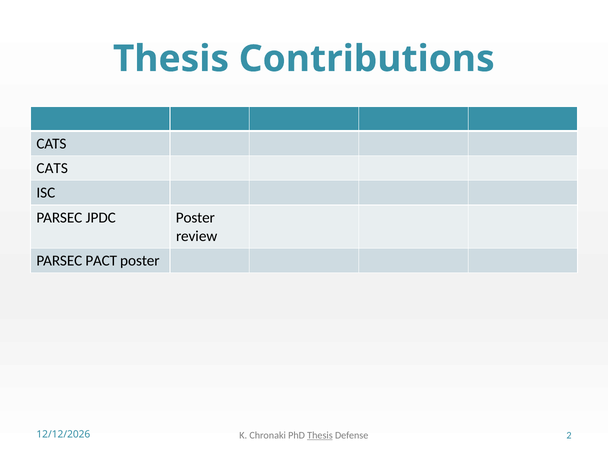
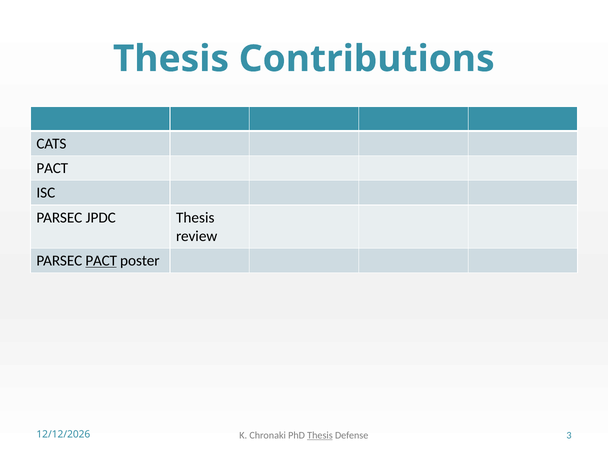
CATS: CATS -> PACT (52, 168)
JPDC Poster: Poster -> Thesis (195, 218)
PACT underline: none -> present (101, 261)
2: 2 -> 3 (569, 435)
